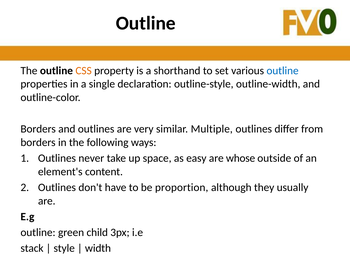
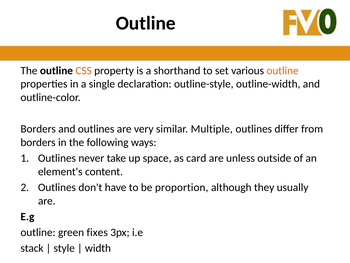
outline colour: blue -> orange (283, 70)
easy: easy -> card (196, 158)
whose: whose -> unless (240, 158)
child: child -> fixes (97, 232)
